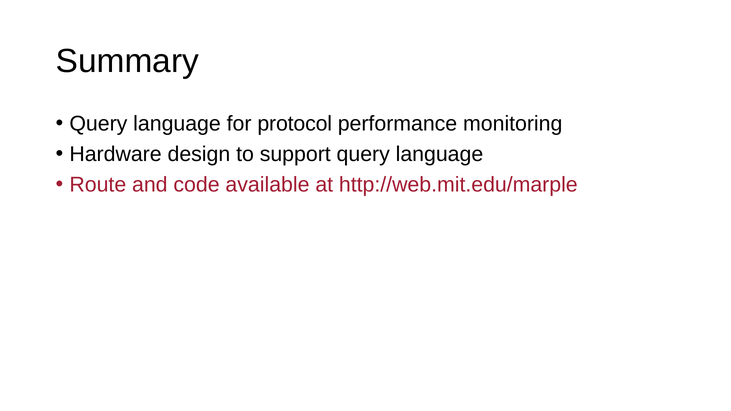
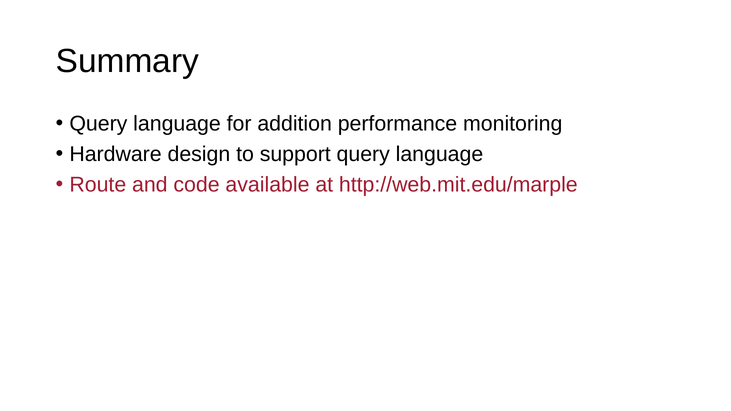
protocol: protocol -> addition (295, 124)
